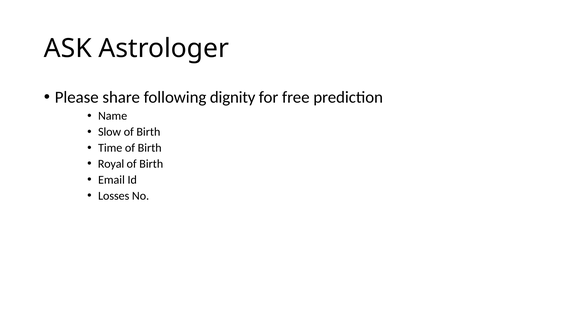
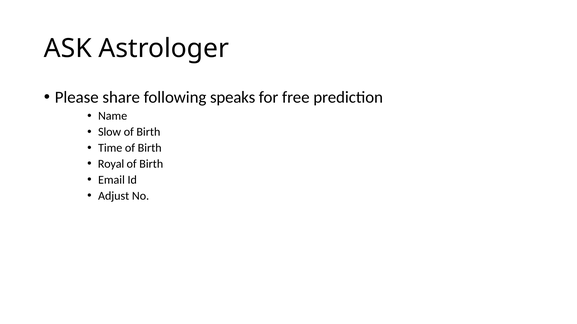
dignity: dignity -> speaks (233, 98)
Losses: Losses -> Adjust (114, 196)
